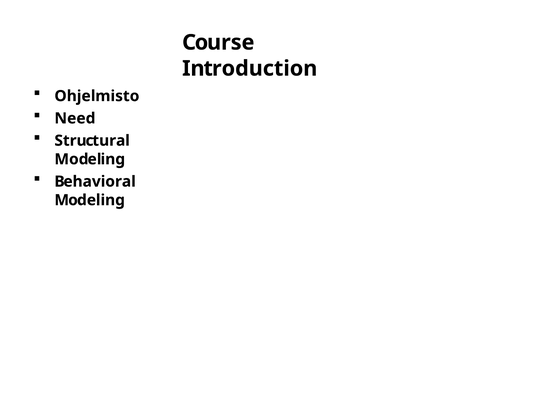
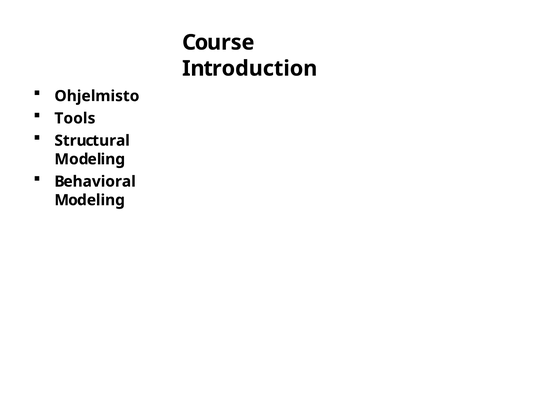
Need: Need -> Tools (75, 118)
